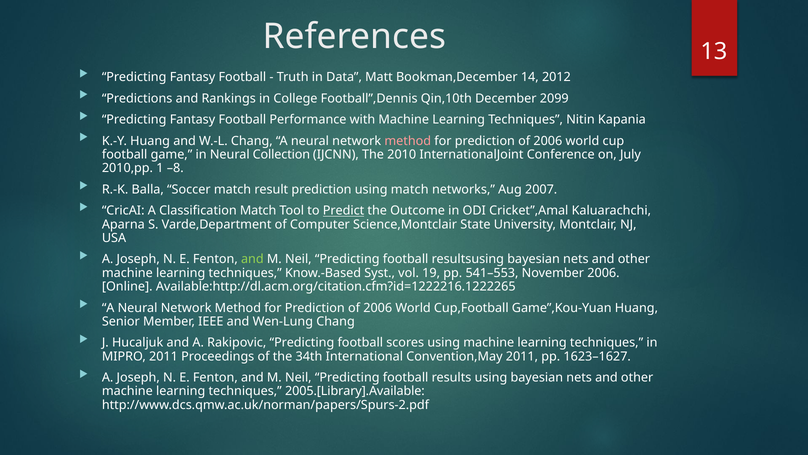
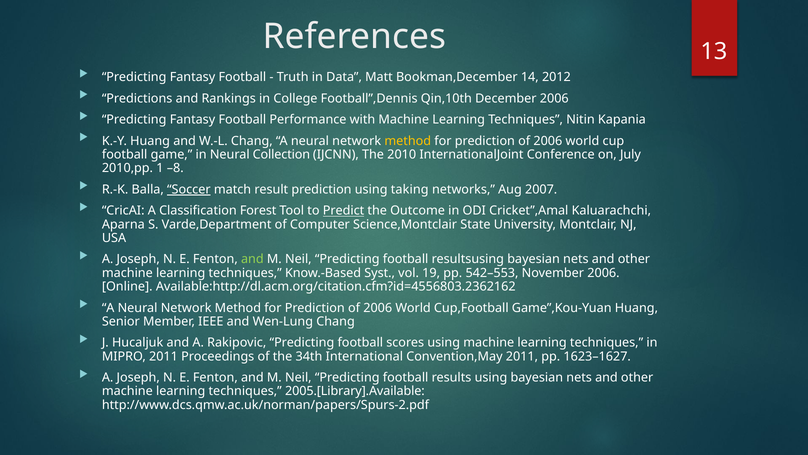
December 2099: 2099 -> 2006 (554, 98)
method colour: pink -> yellow (408, 141)
Soccer underline: none -> present (189, 189)
using match: match -> taking (410, 189)
Classification Match: Match -> Forest (258, 210)
541–553: 541–553 -> 542–553 (492, 273)
Available:http://dl.acm.org/citation.cfm?id=1222216.1222265: Available:http://dl.acm.org/citation.cfm?id=1222216.1222265 -> Available:http://dl.acm.org/citation.cfm?id=4556803.2362162 (336, 286)
